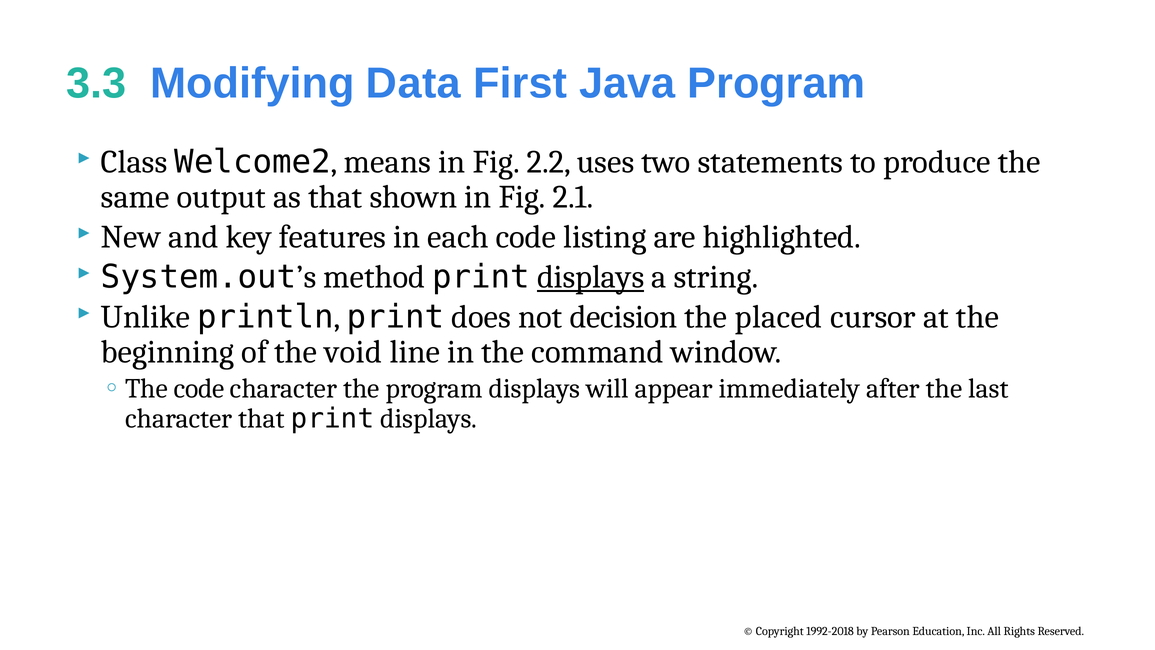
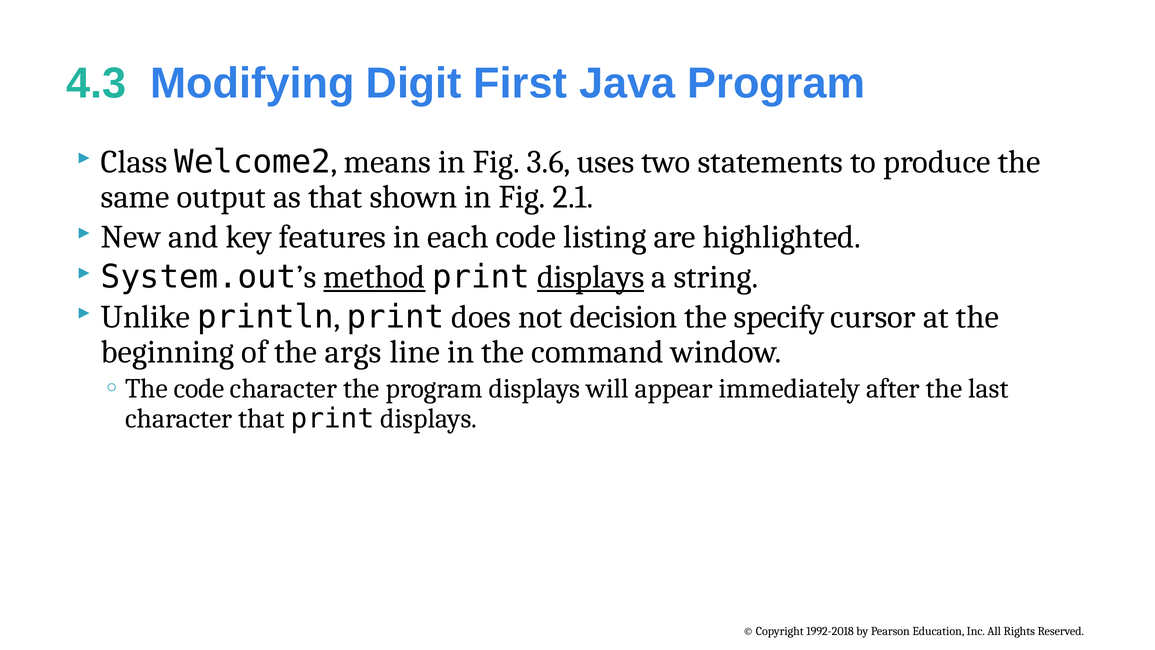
3.3: 3.3 -> 4.3 (96, 83)
Data: Data -> Digit (414, 83)
2.2: 2.2 -> 3.6 (549, 162)
method underline: none -> present (374, 277)
placed: placed -> specify (779, 317)
void: void -> args (353, 352)
